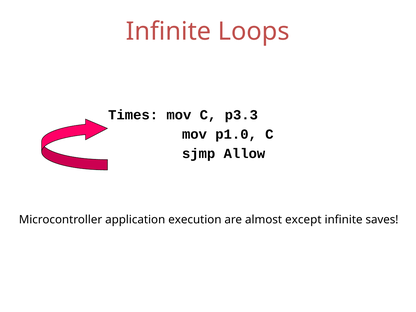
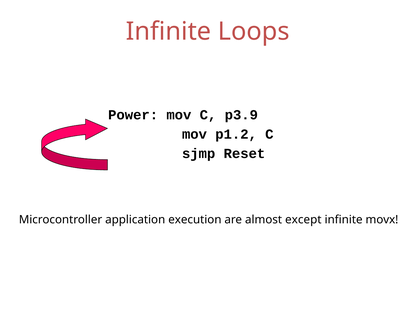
Times: Times -> Power (133, 115)
p3.3: p3.3 -> p3.9 (241, 115)
p1.0: p1.0 -> p1.2 (236, 134)
Allow: Allow -> Reset (244, 154)
saves: saves -> movx (382, 220)
